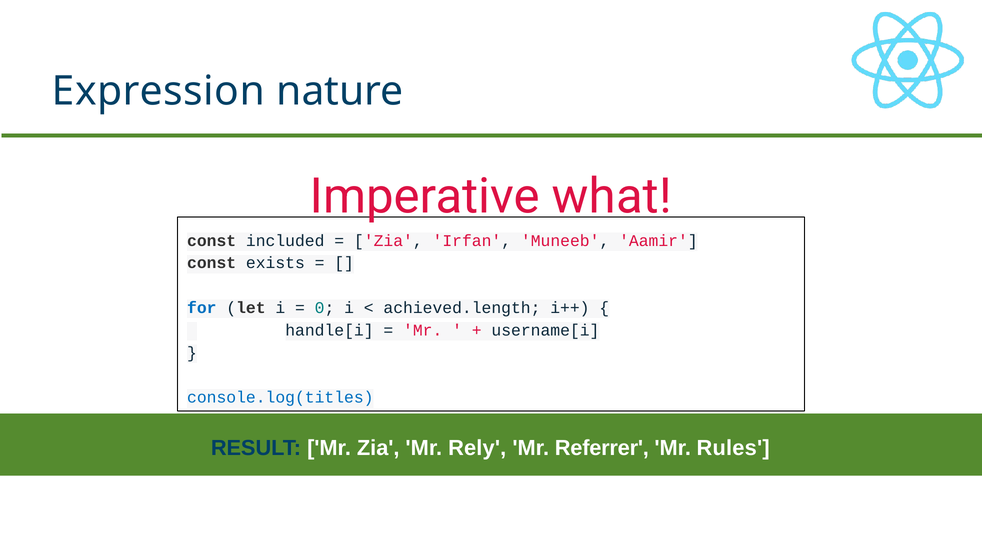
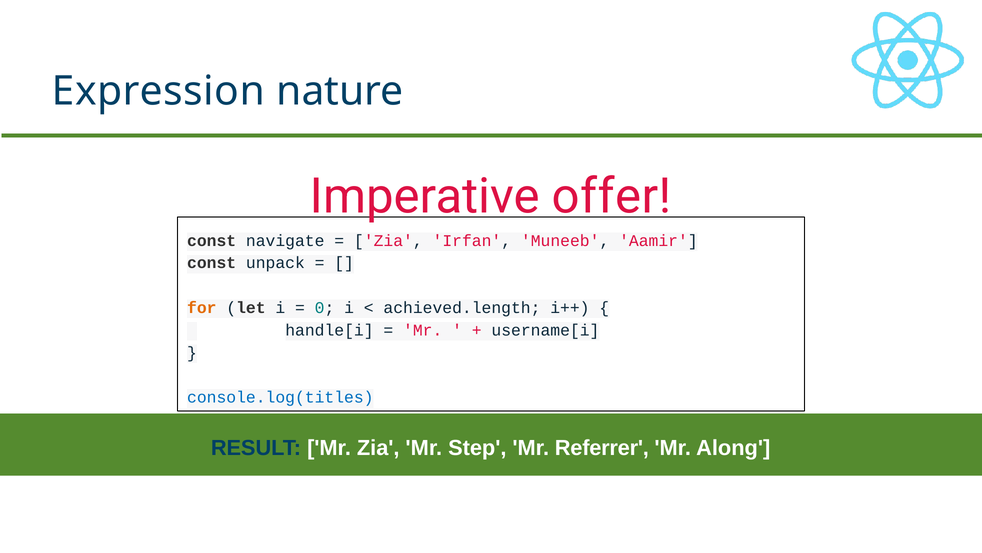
what: what -> offer (612, 196)
included: included -> navigate (285, 240)
exists: exists -> unpack (275, 263)
for colour: blue -> orange (202, 308)
Rely: Rely -> Step (477, 447)
Rules: Rules -> Along (733, 447)
